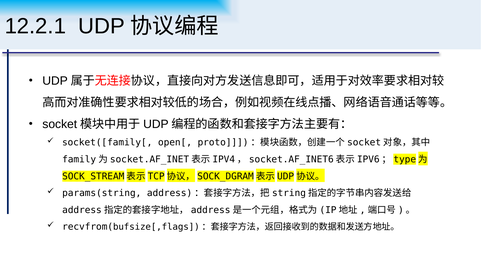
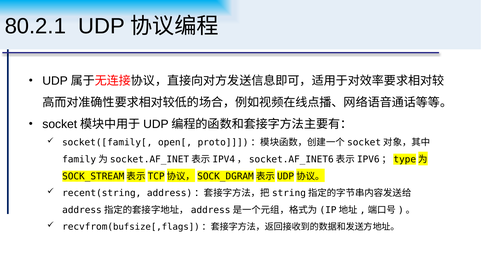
12.2.1: 12.2.1 -> 80.2.1 (35, 26)
params(string: params(string -> recent(string (102, 193)
